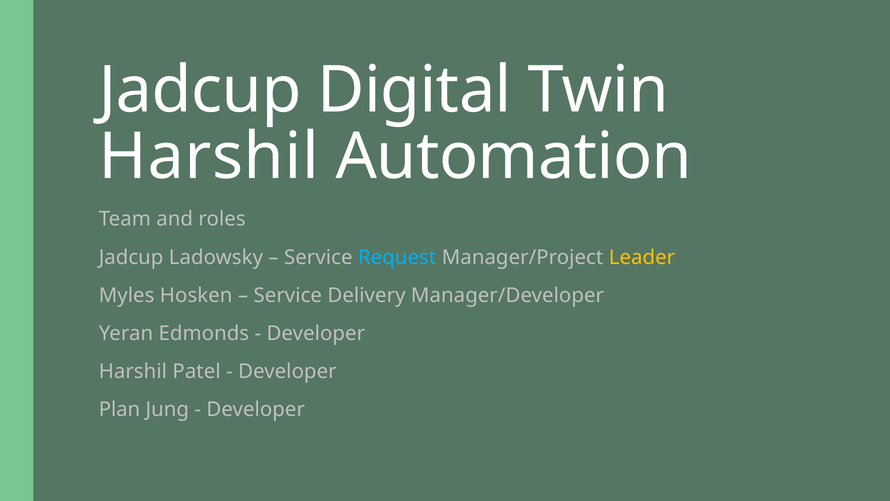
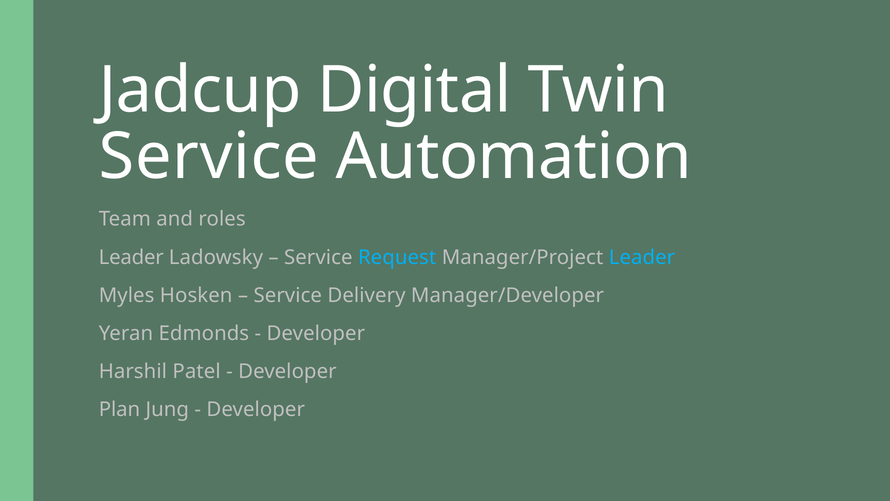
Harshil: Harshil -> Service (209, 156)
Jadcup: Jadcup -> Leader (131, 257)
Leader colour: yellow -> light blue (642, 257)
